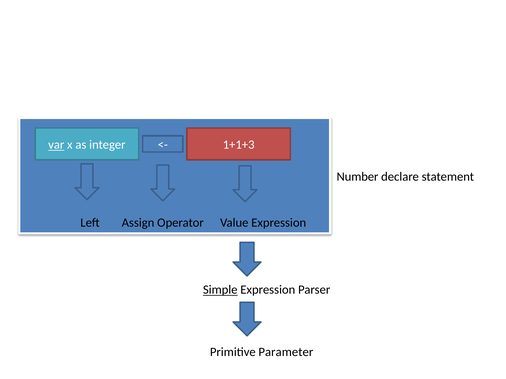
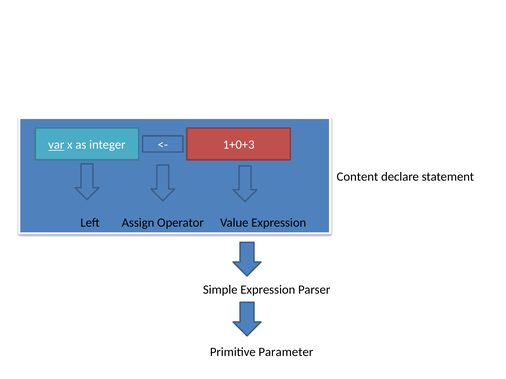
1+1+3: 1+1+3 -> 1+0+3 (239, 145)
Number: Number -> Content (357, 177)
Simple underline: present -> none (220, 290)
